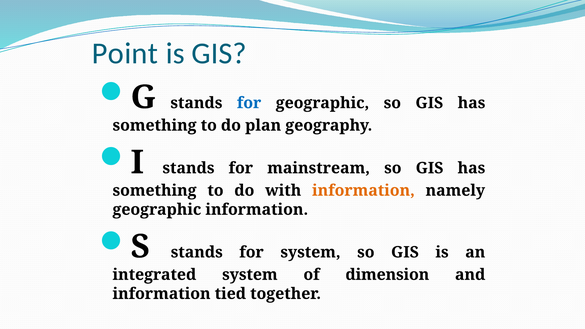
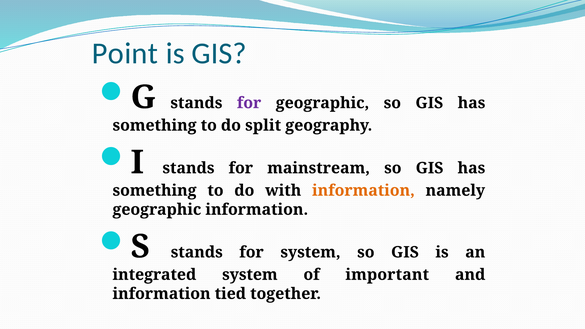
for colour: blue -> purple (249, 103)
plan: plan -> split (263, 125)
dimension: dimension -> important (387, 275)
